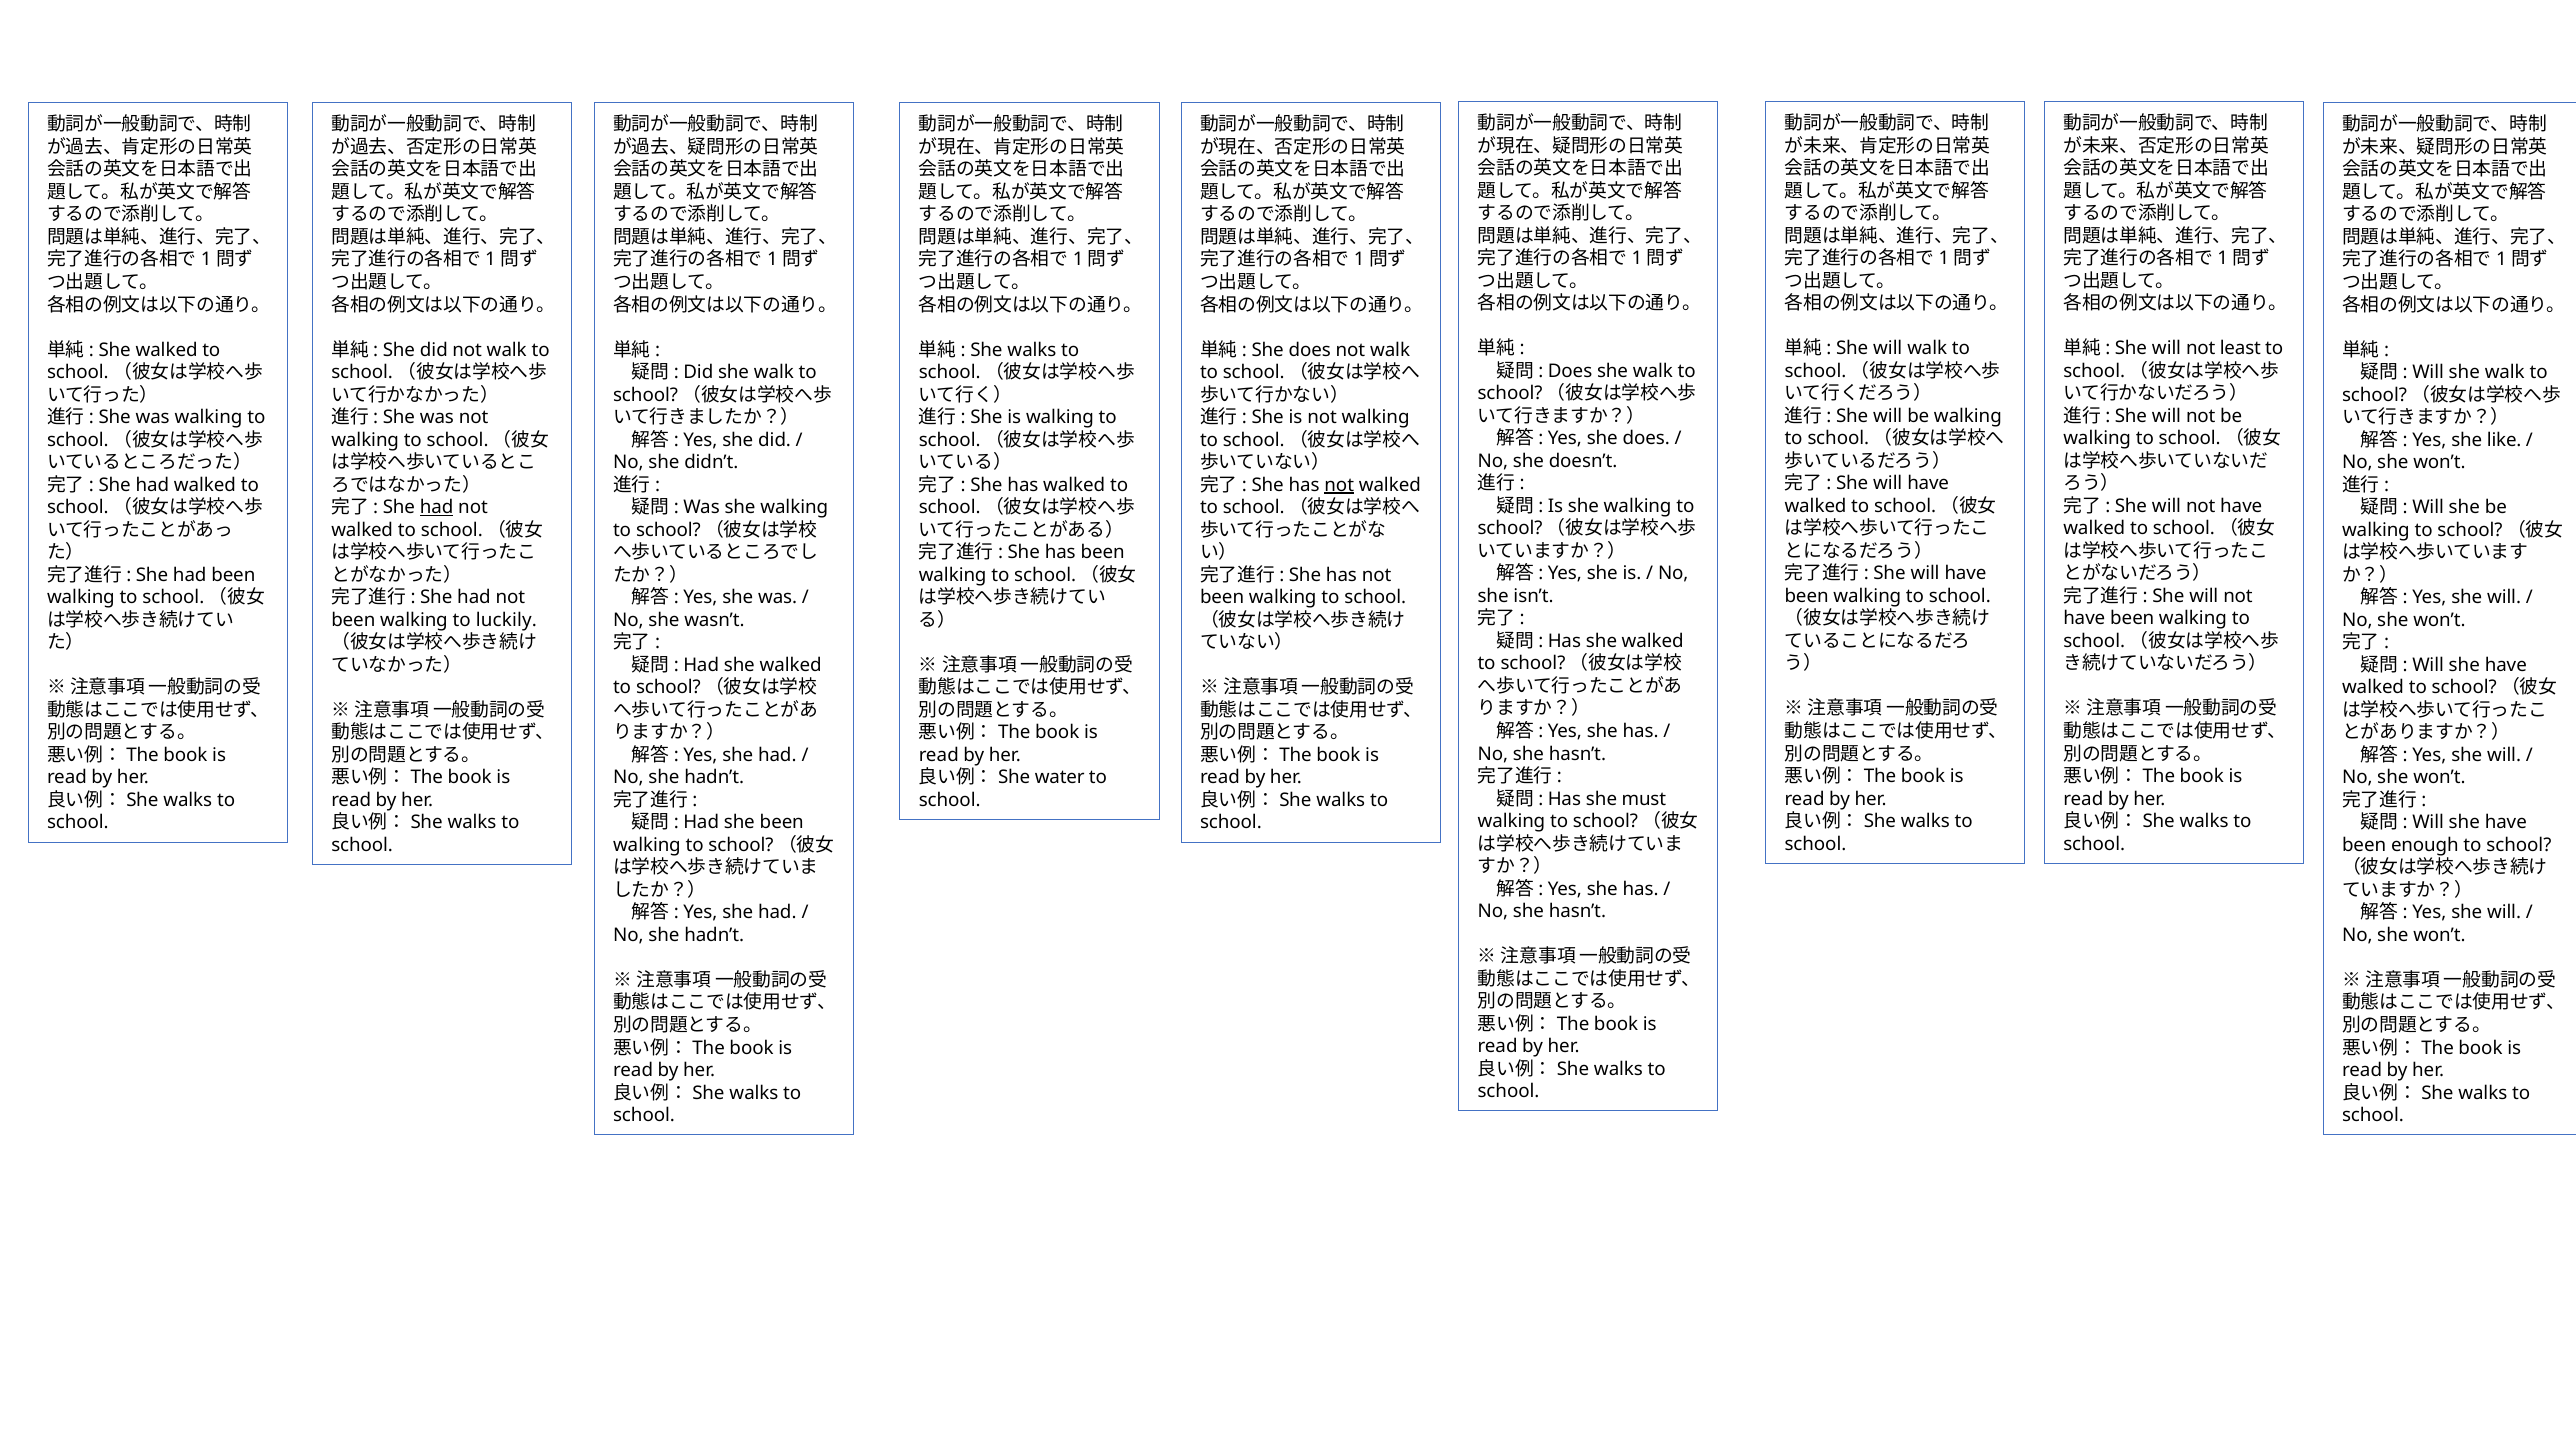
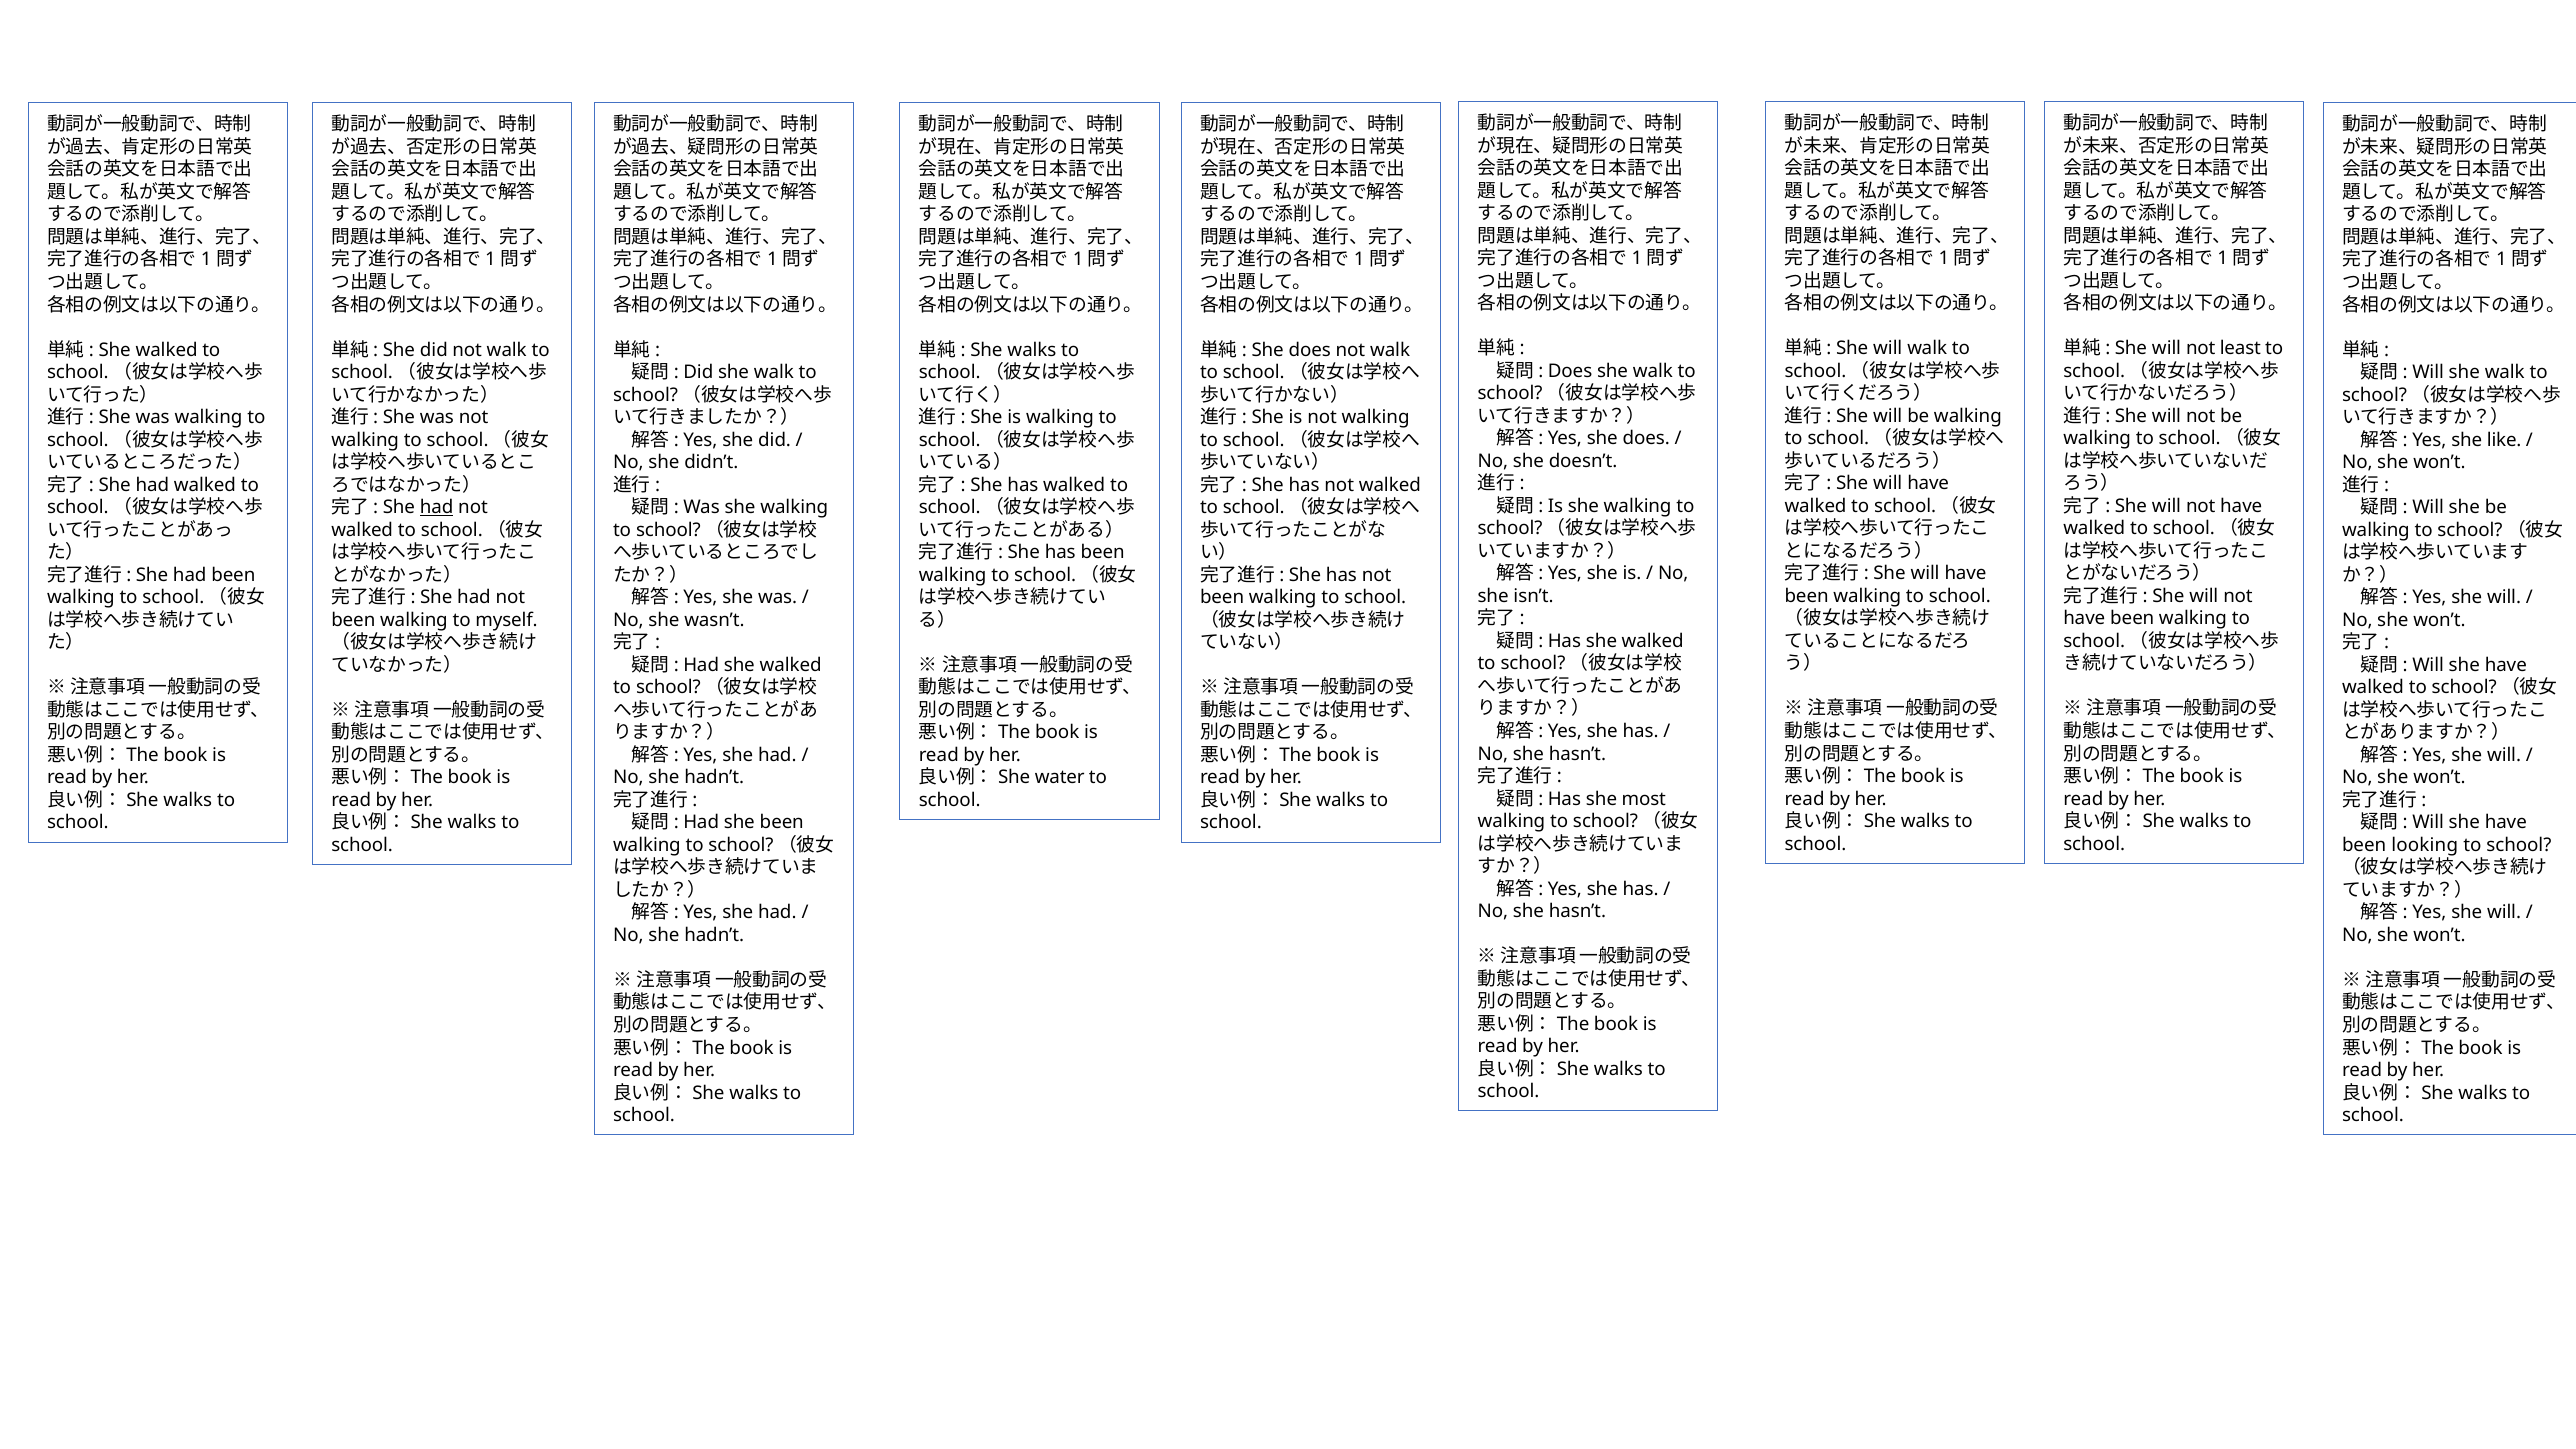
not underline: present -> none (1339, 485)
luckily: luckily -> myself (507, 620)
must: must -> most (1644, 799)
enough: enough -> looking (2425, 845)
